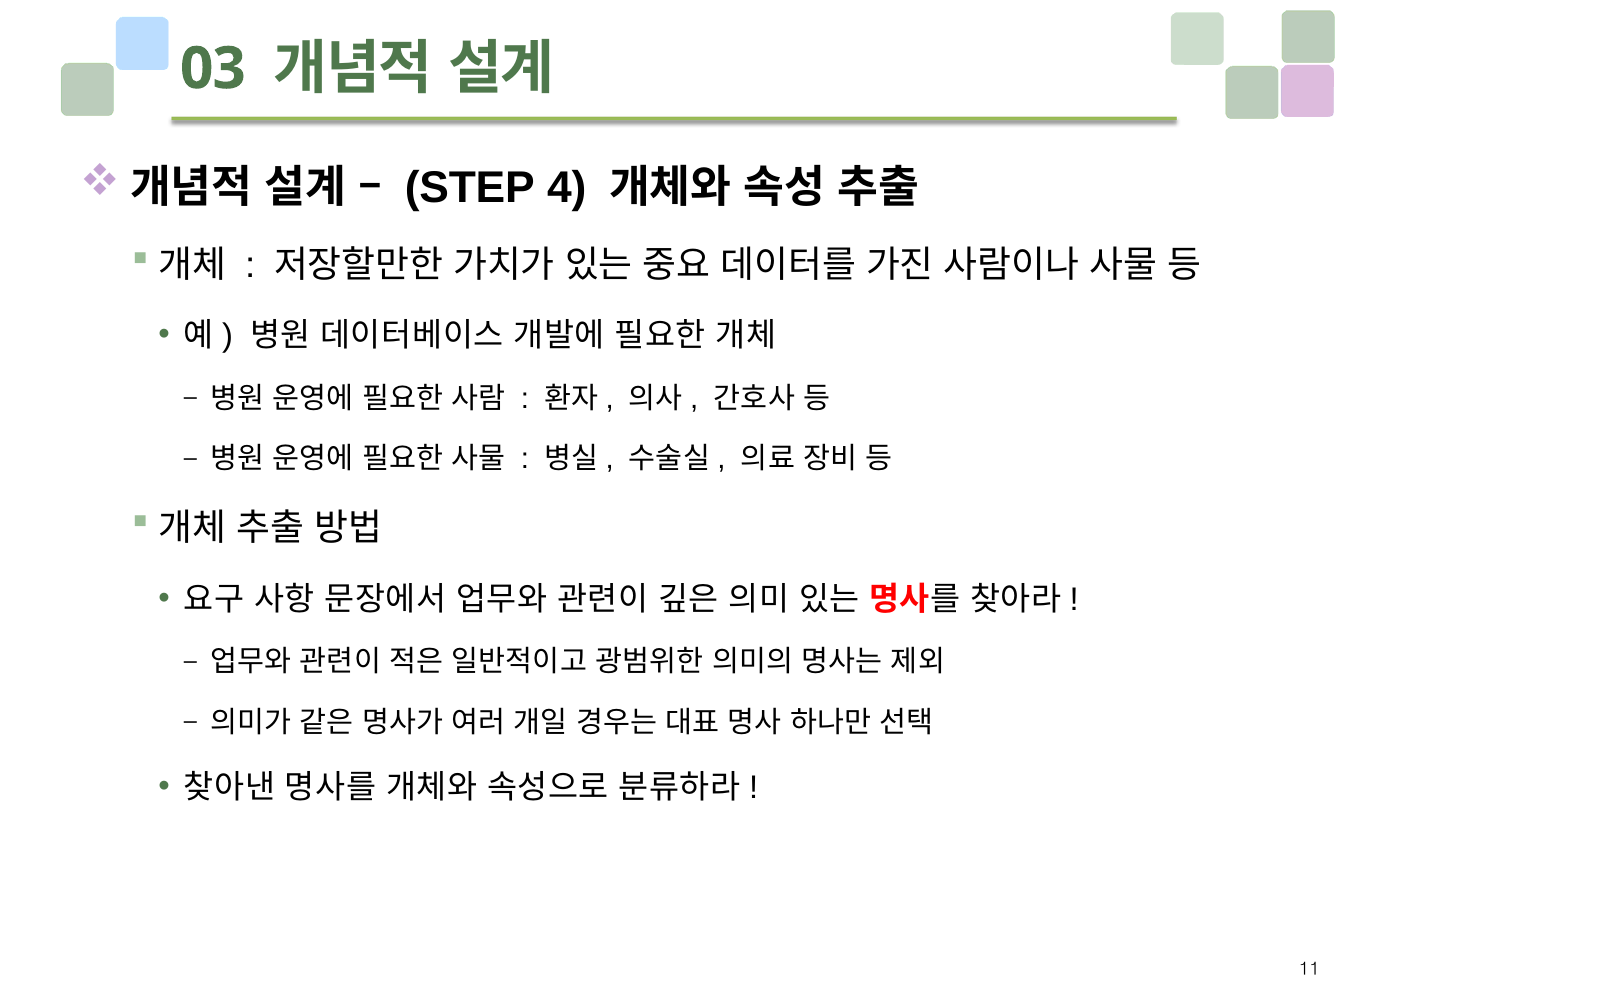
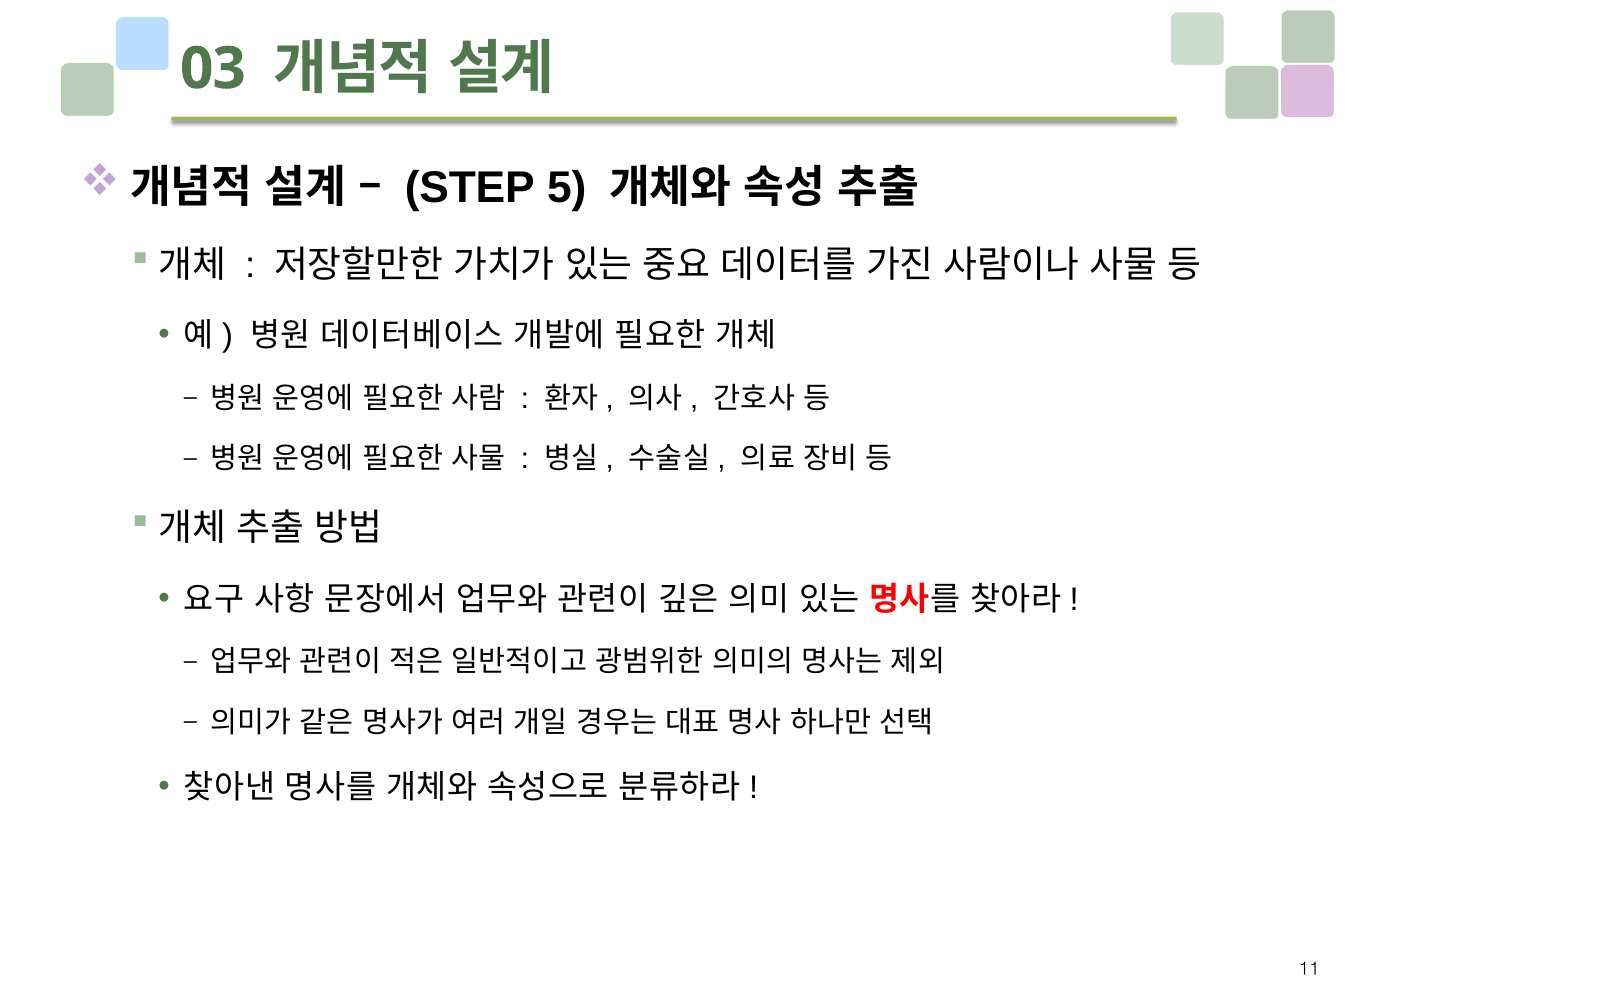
4: 4 -> 5 (567, 188)
